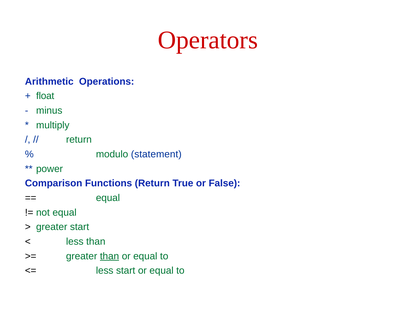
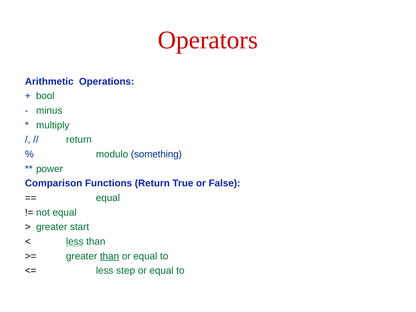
float: float -> bool (45, 96)
statement: statement -> something (156, 154)
less underline: none -> present (75, 242)
less start: start -> step (126, 271)
